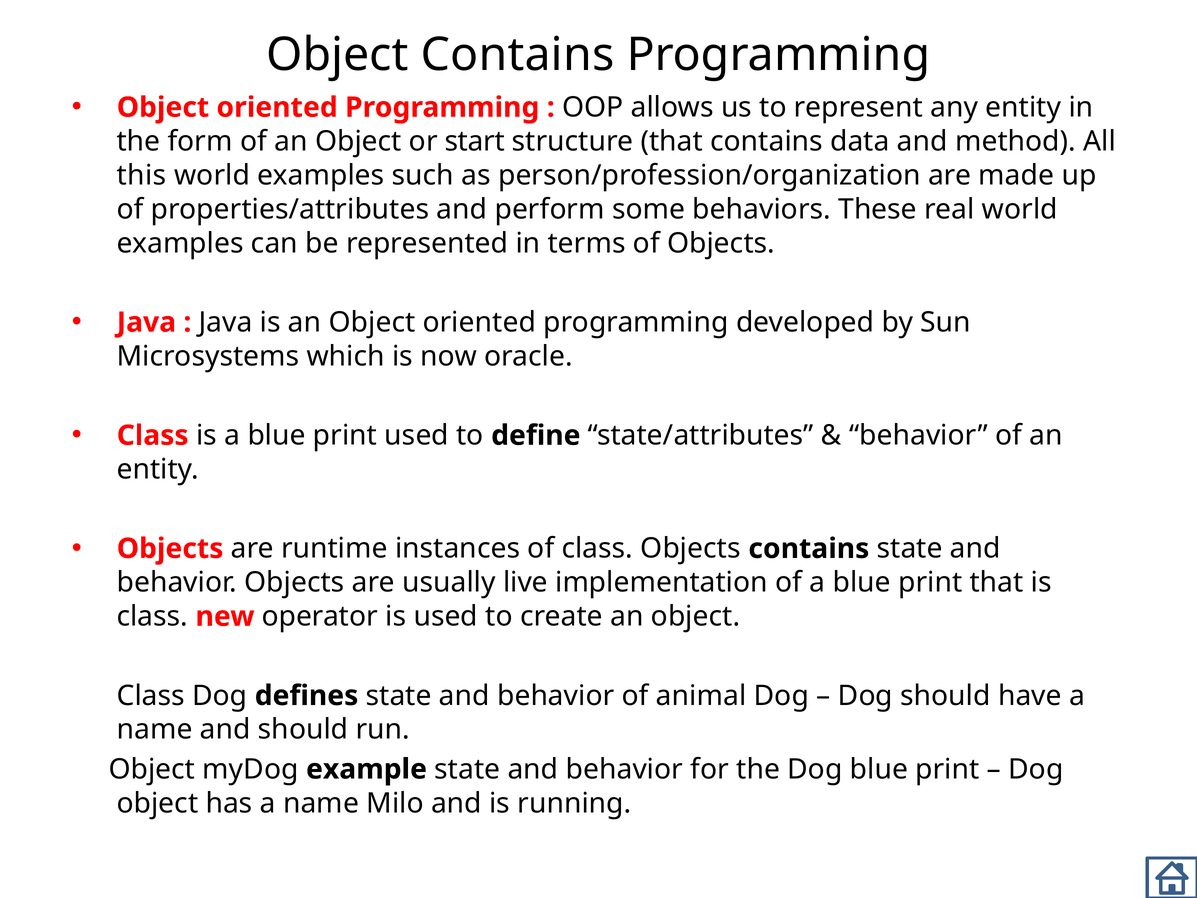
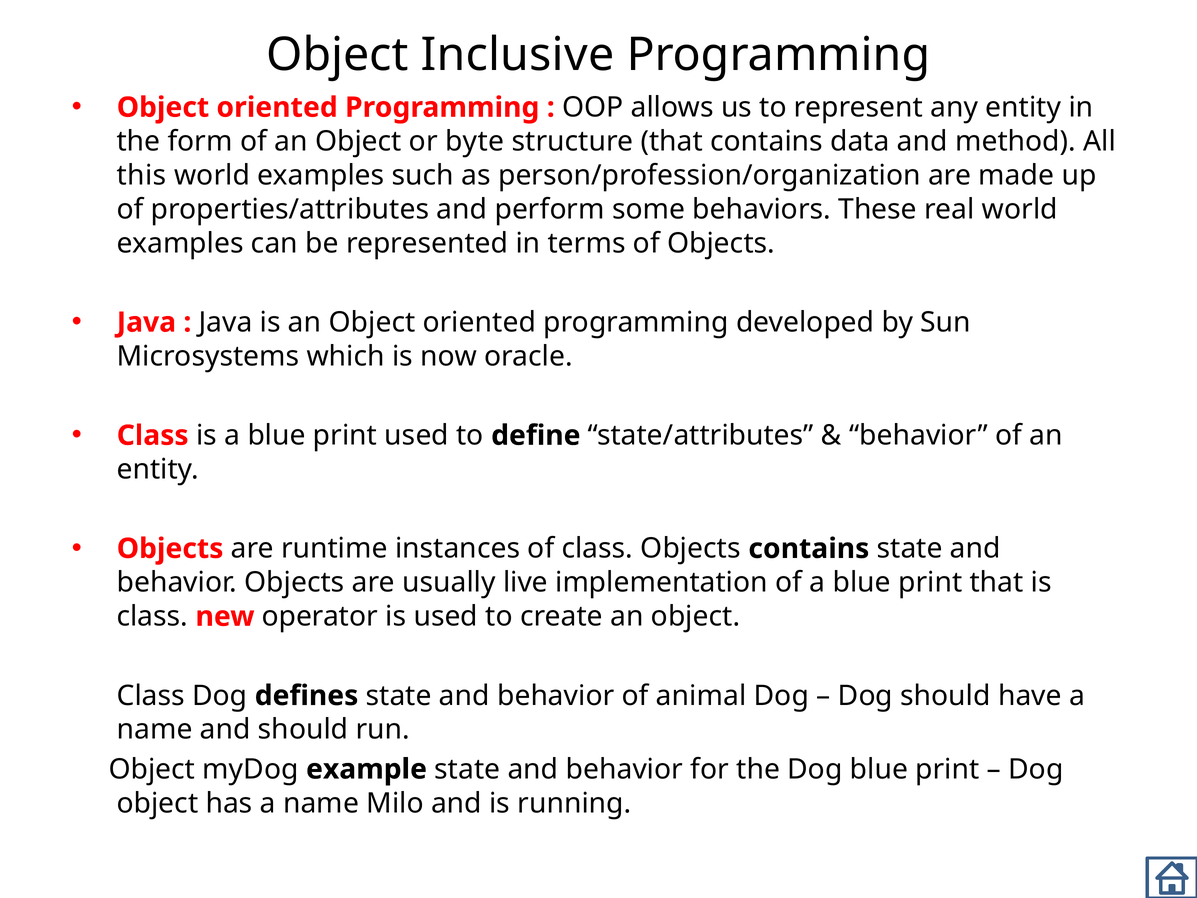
Object Contains: Contains -> Inclusive (517, 55)
start: start -> byte (475, 141)
